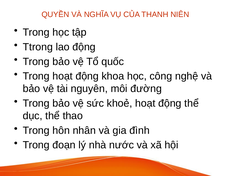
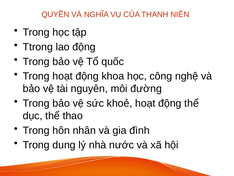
đoạn: đoạn -> dung (64, 145)
